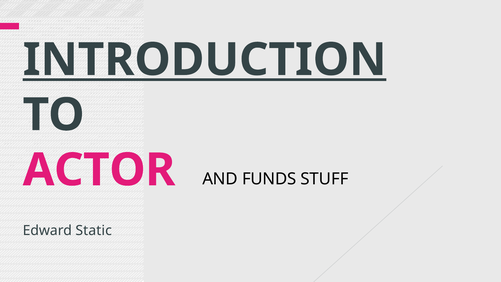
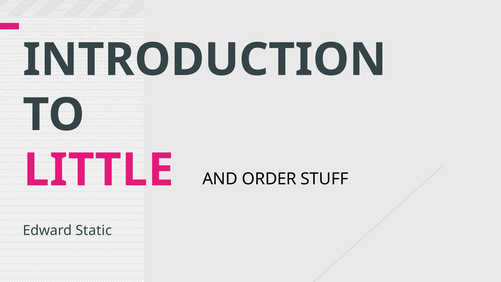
INTRODUCTION underline: present -> none (205, 60)
ACTOR: ACTOR -> LITTLE (99, 170)
FUNDS: FUNDS -> ORDER (269, 179)
